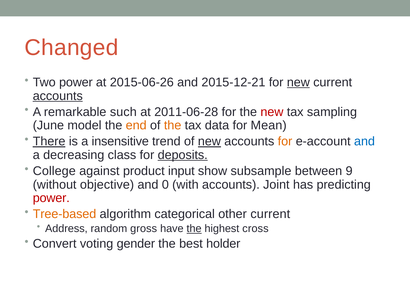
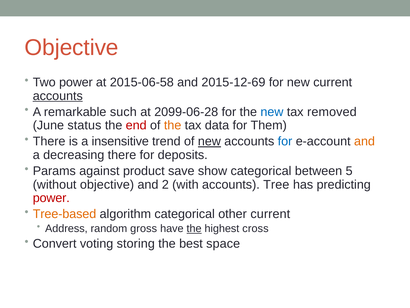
Changed: Changed -> Objective (72, 48)
2015-06-26: 2015-06-26 -> 2015-06-58 (142, 82)
2015-12-21: 2015-12-21 -> 2015-12-69 (233, 82)
new underline: present -> none (298, 82)
2011-06-28: 2011-06-28 -> 2099-06-28 (186, 112)
new colour: red -> blue (272, 112)
sampling: sampling -> removed (332, 112)
model: model -> status (84, 125)
end colour: orange -> red (136, 125)
Mean: Mean -> Them (269, 125)
There underline: present -> none (49, 141)
for colour: orange -> blue (285, 141)
and colour: blue -> orange (364, 141)
decreasing class: class -> there (122, 155)
deposits underline: present -> none (183, 155)
College: College -> Params (54, 171)
input: input -> save (181, 171)
show subsample: subsample -> categorical (261, 171)
9: 9 -> 5 (349, 171)
0: 0 -> 2 (165, 184)
Joint: Joint -> Tree (276, 184)
gender: gender -> storing (136, 243)
holder: holder -> space (223, 243)
